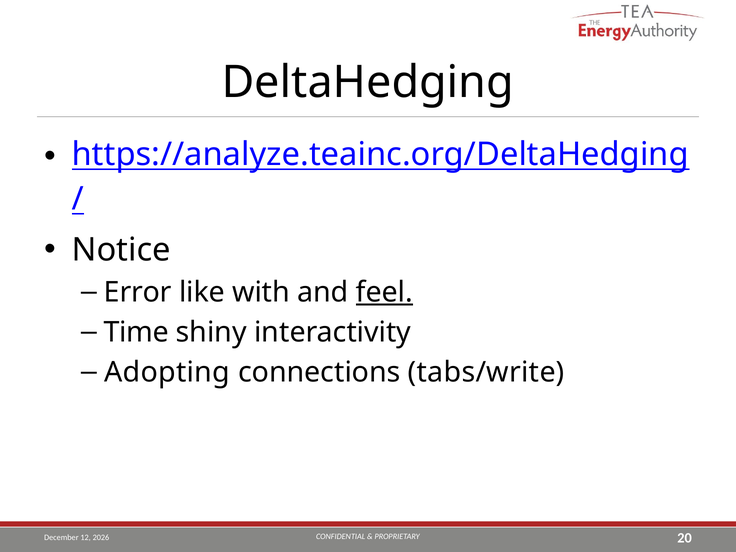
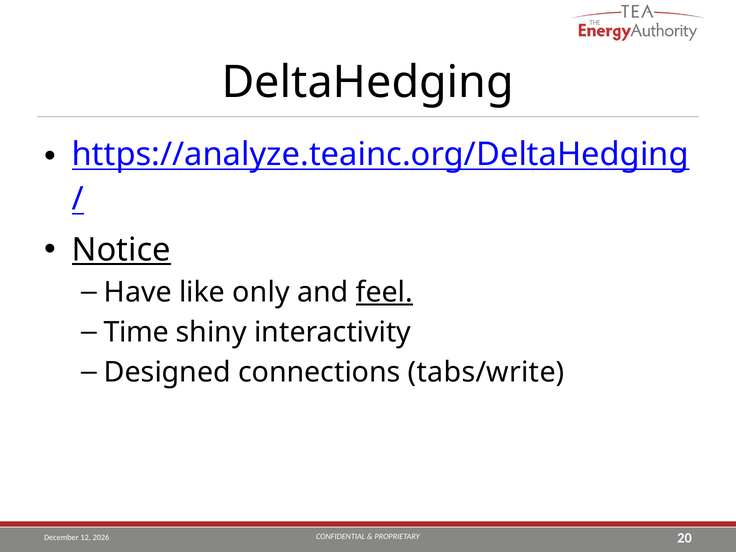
Notice underline: none -> present (121, 250)
Error: Error -> Have (138, 292)
with: with -> only (261, 292)
Adopting: Adopting -> Designed (167, 372)
